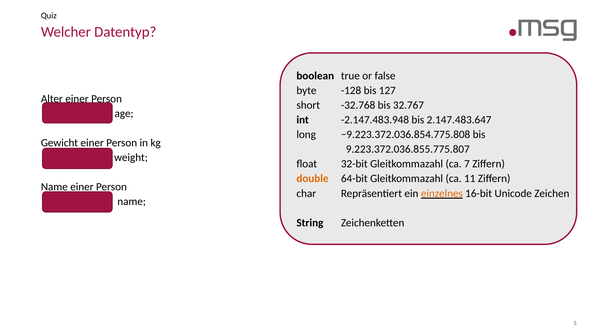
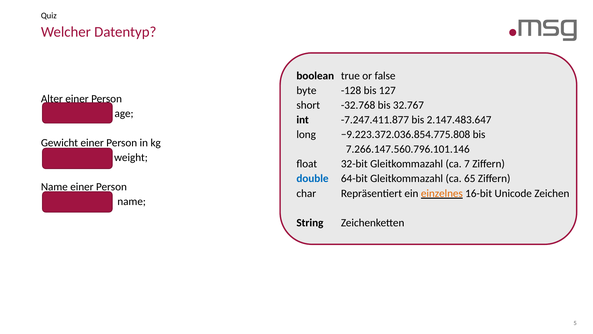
-2.147.483.948: -2.147.483.948 -> -7.247.411.877 (375, 120)
9.223.372.036.855.775.807: 9.223.372.036.855.775.807 -> 7.266.147.560.796.101.146 (408, 149)
double colour: orange -> blue (313, 178)
11: 11 -> 65 (470, 178)
